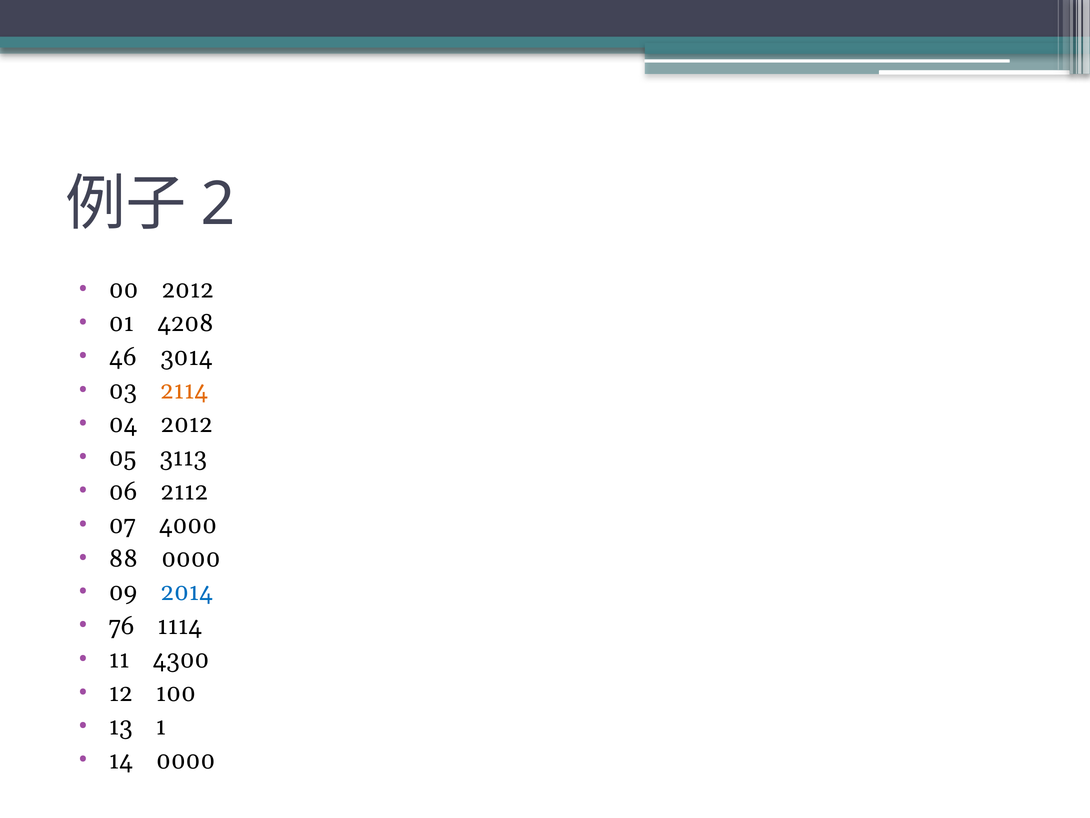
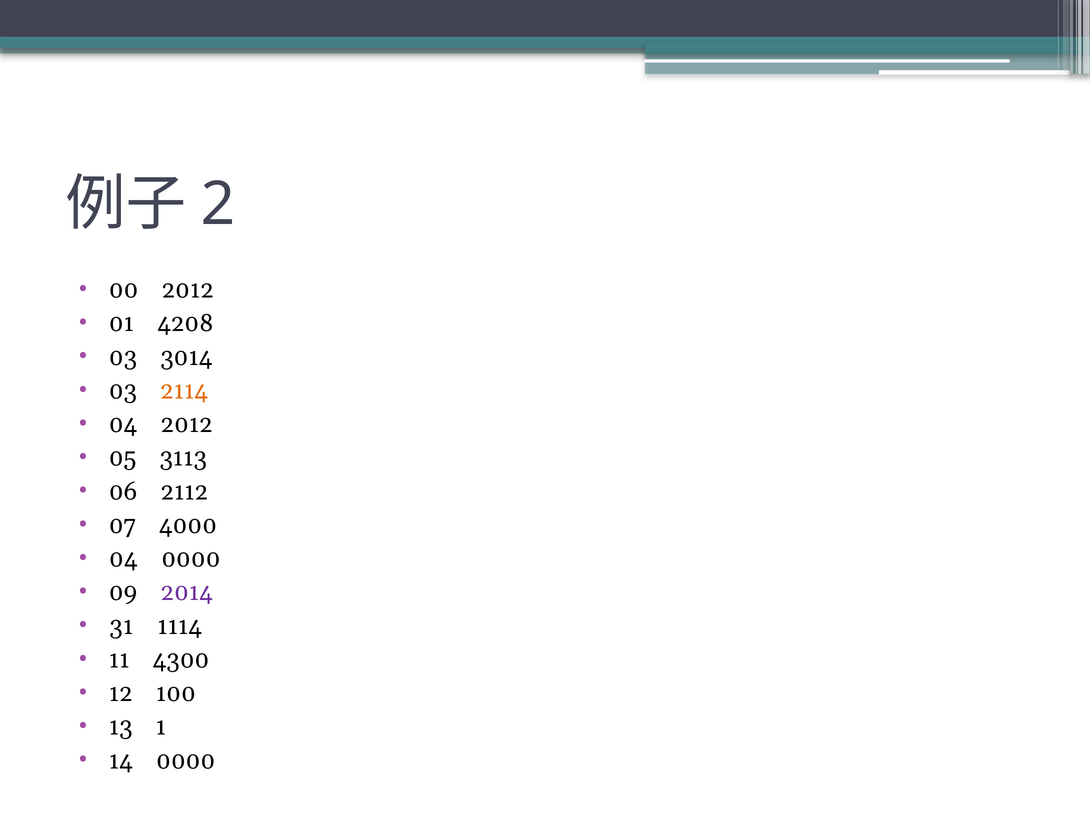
46: 46 -> 03 (123, 357)
88: 88 -> 04 (123, 559)
2014 colour: blue -> purple (187, 592)
76: 76 -> 31 (121, 626)
